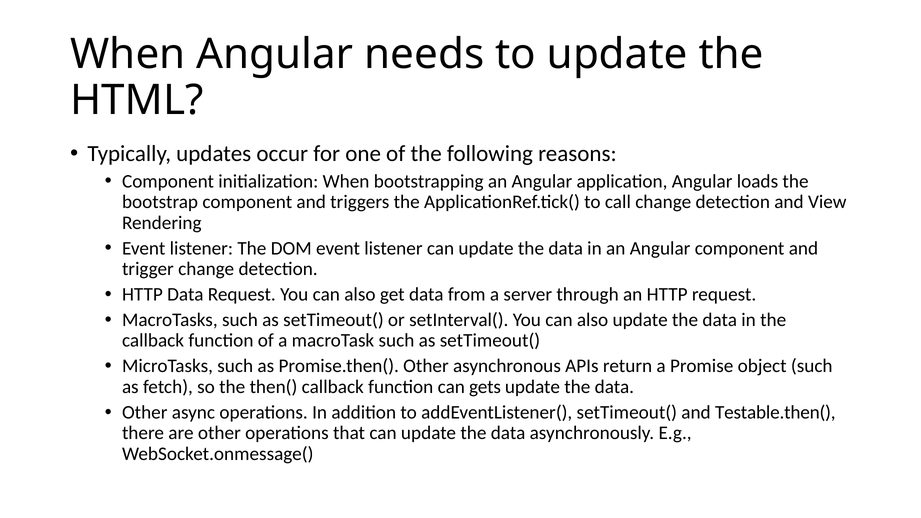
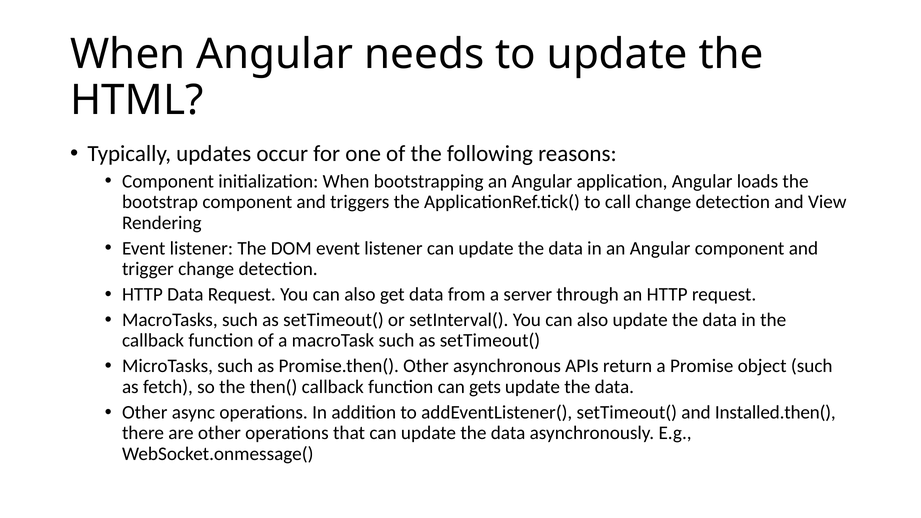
Testable.then(: Testable.then( -> Installed.then( (775, 412)
